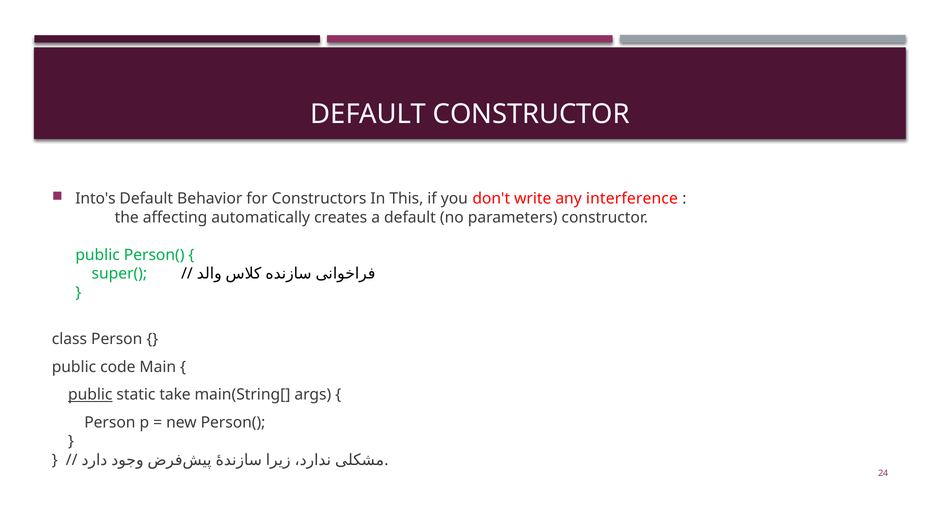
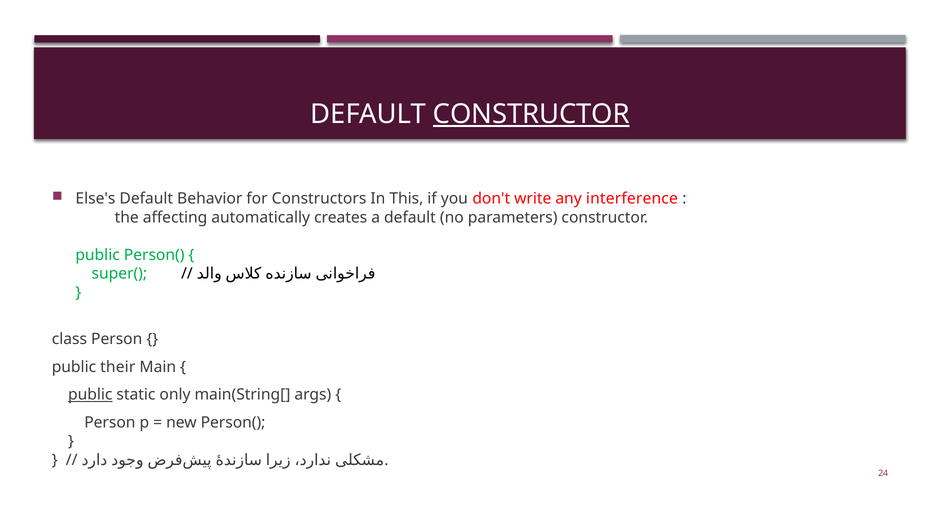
CONSTRUCTOR underline: none -> present (531, 114)
Into's: Into's -> Else's (95, 199)
code: code -> their (118, 367)
take: take -> only (175, 395)
